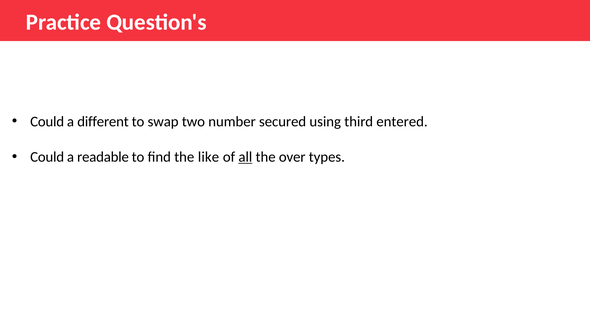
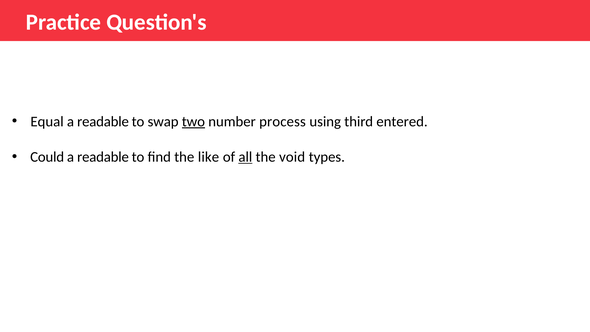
Could: Could -> Equal (47, 122)
different: different -> readable (103, 122)
two underline: none -> present (193, 122)
secured: secured -> process (282, 122)
over: over -> void (292, 157)
